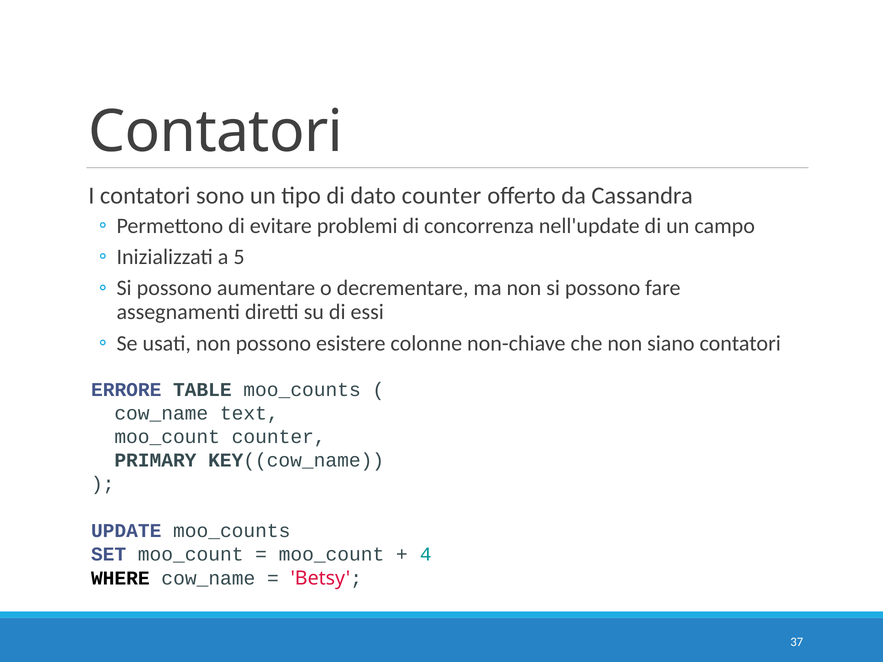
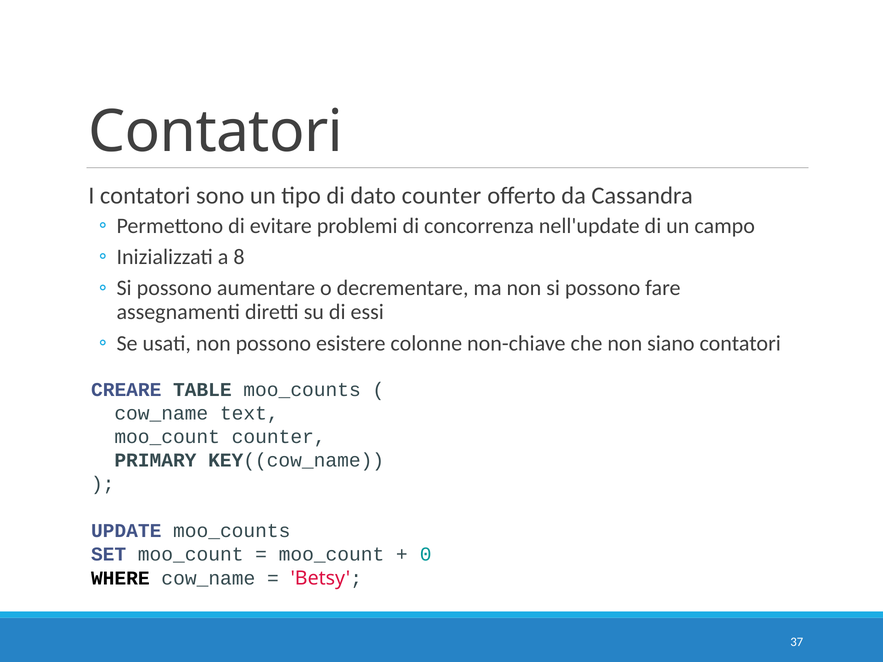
5: 5 -> 8 (239, 257)
ERRORE: ERRORE -> CREARE (126, 390)
4: 4 -> 0 (426, 555)
